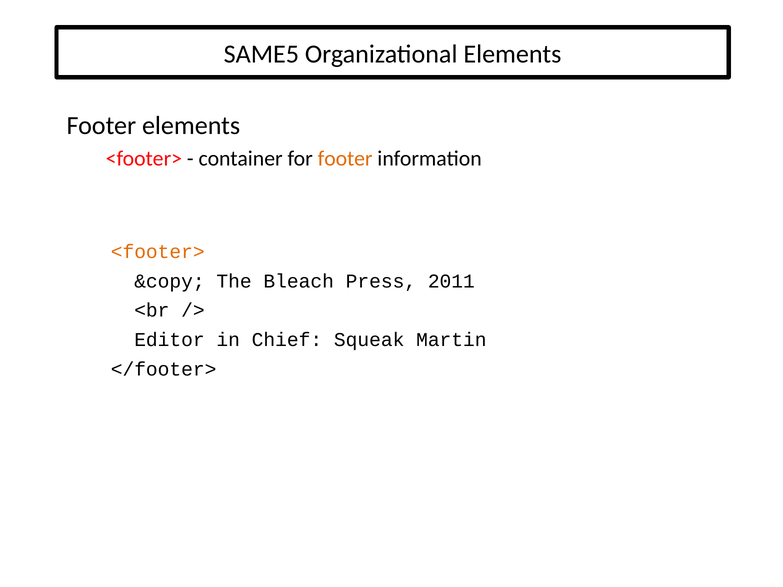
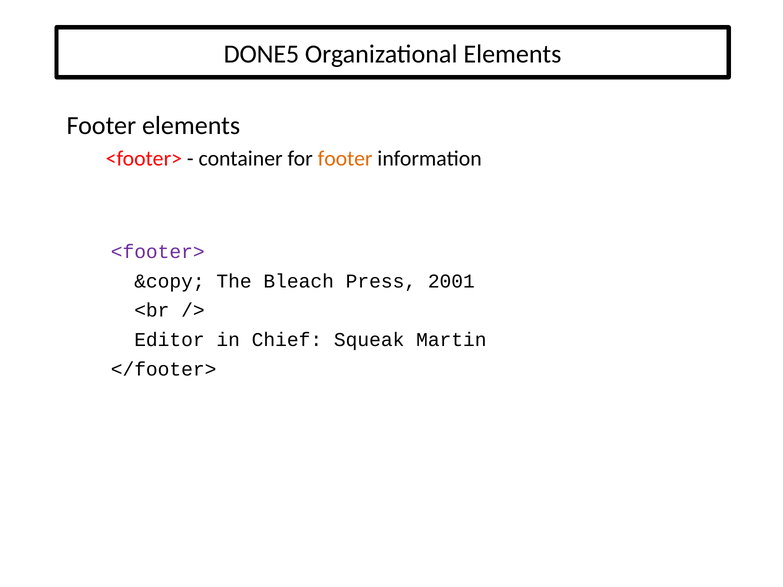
SAME5: SAME5 -> DONE5 (261, 54)
<footer> colour: orange -> purple (158, 252)
2011: 2011 -> 2001 (451, 281)
